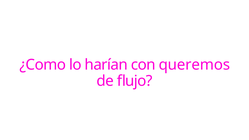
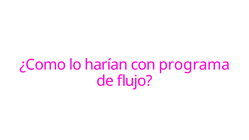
queremos: queremos -> programa (194, 65)
